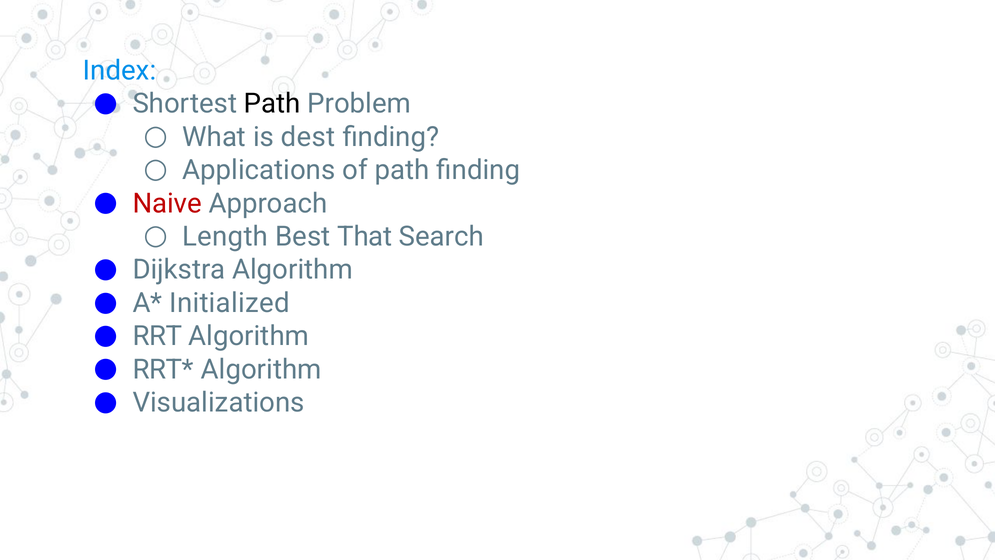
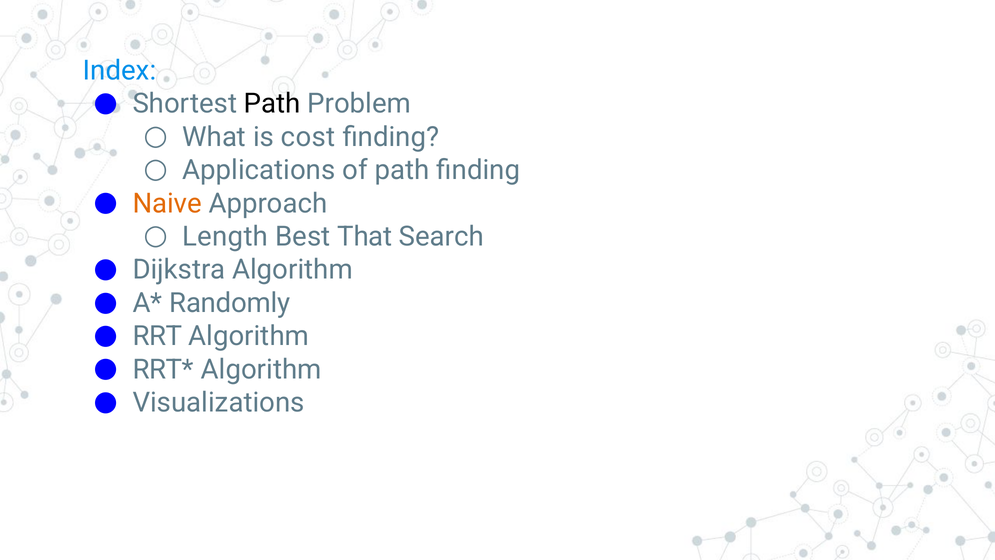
dest: dest -> cost (308, 137)
Naive colour: red -> orange (167, 203)
Initialized: Initialized -> Randomly (230, 303)
